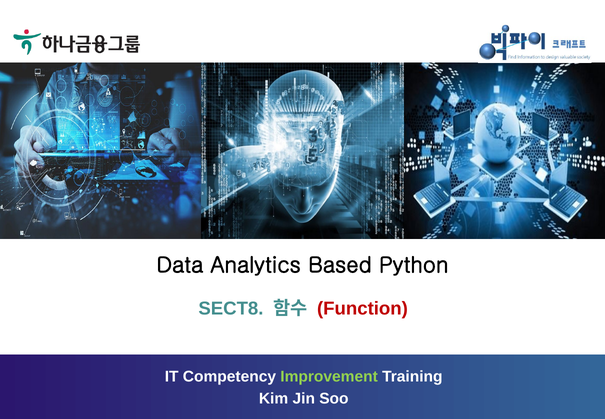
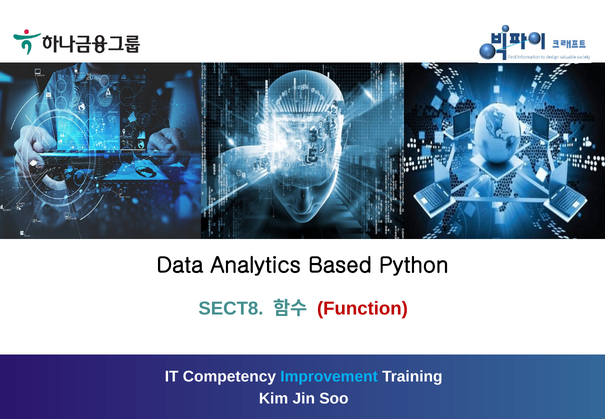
Improvement colour: light green -> light blue (329, 377)
